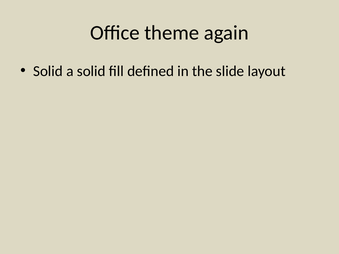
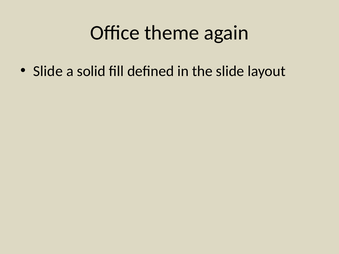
Solid: Solid -> Slide (48, 71)
